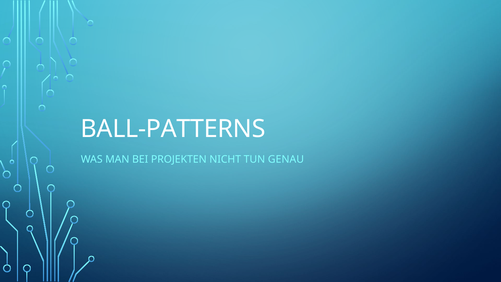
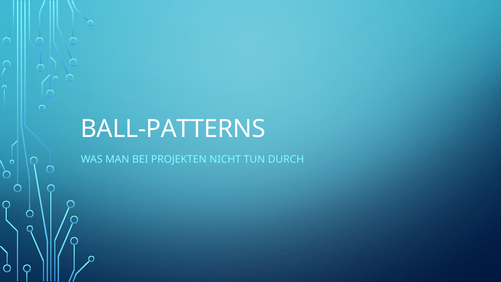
GENAU: GENAU -> DURCH (286, 159)
